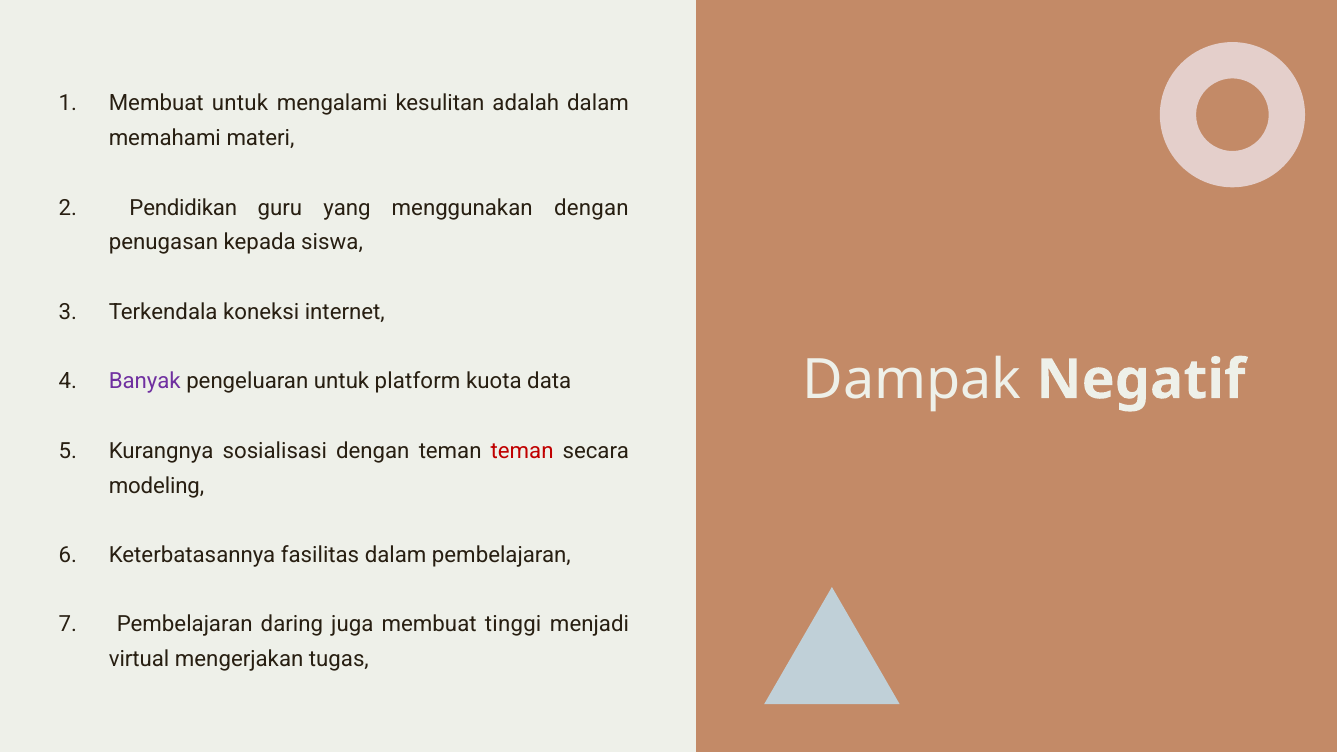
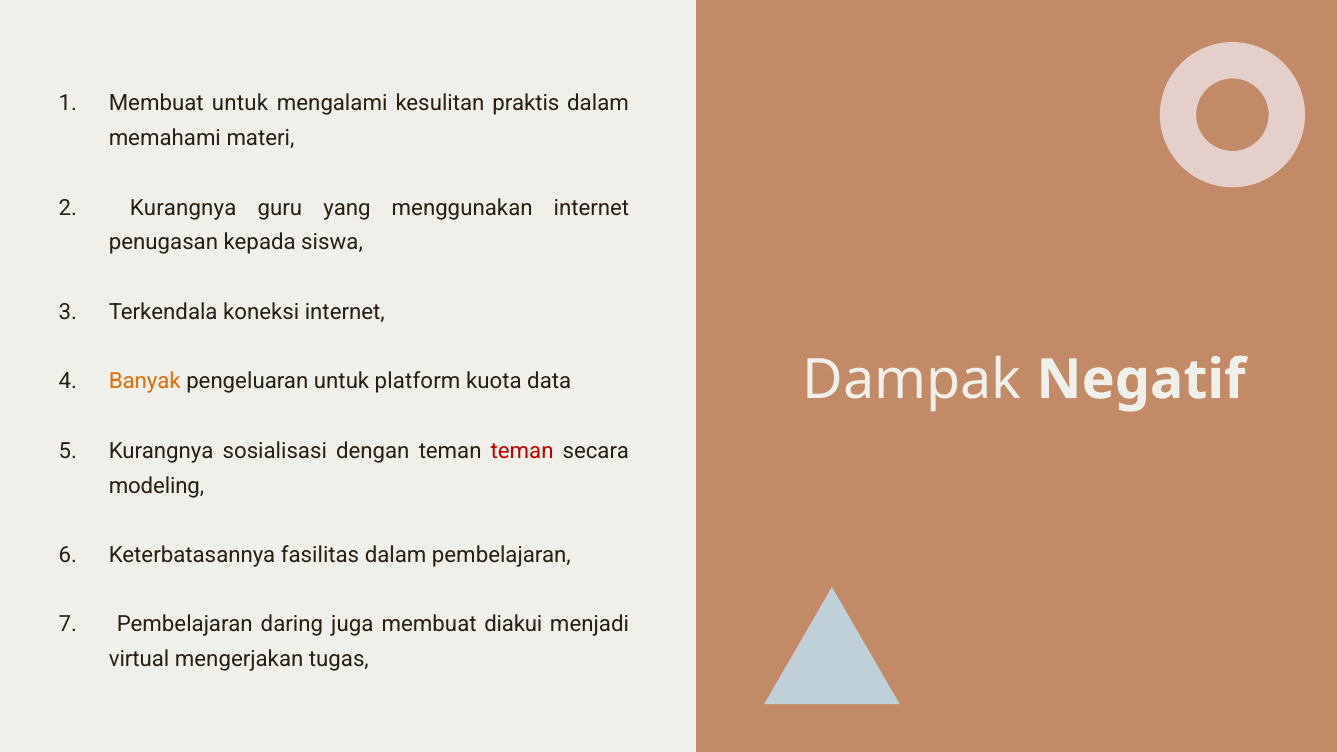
adalah: adalah -> praktis (526, 104)
Pendidikan: Pendidikan -> Kurangnya (183, 208)
menggunakan dengan: dengan -> internet (591, 208)
Banyak colour: purple -> orange (145, 382)
tinggi: tinggi -> diakui (513, 625)
